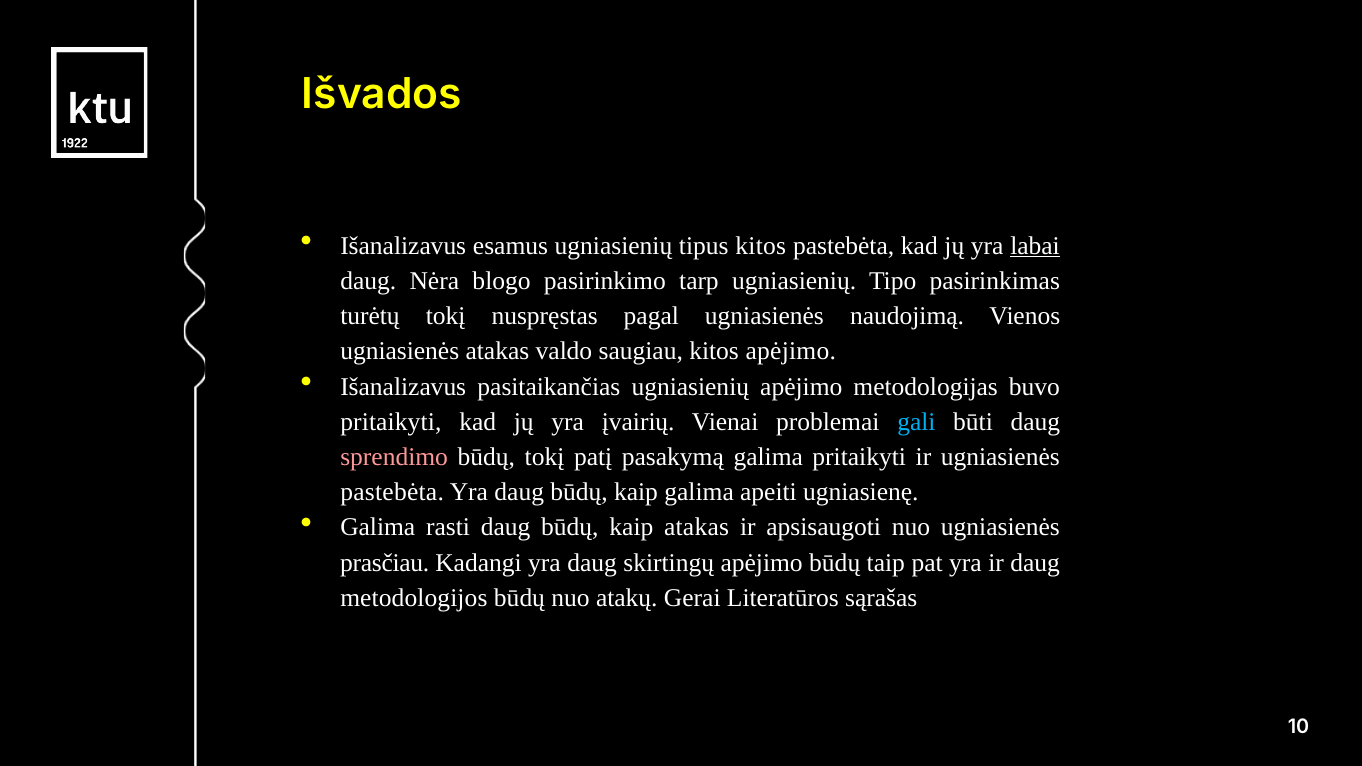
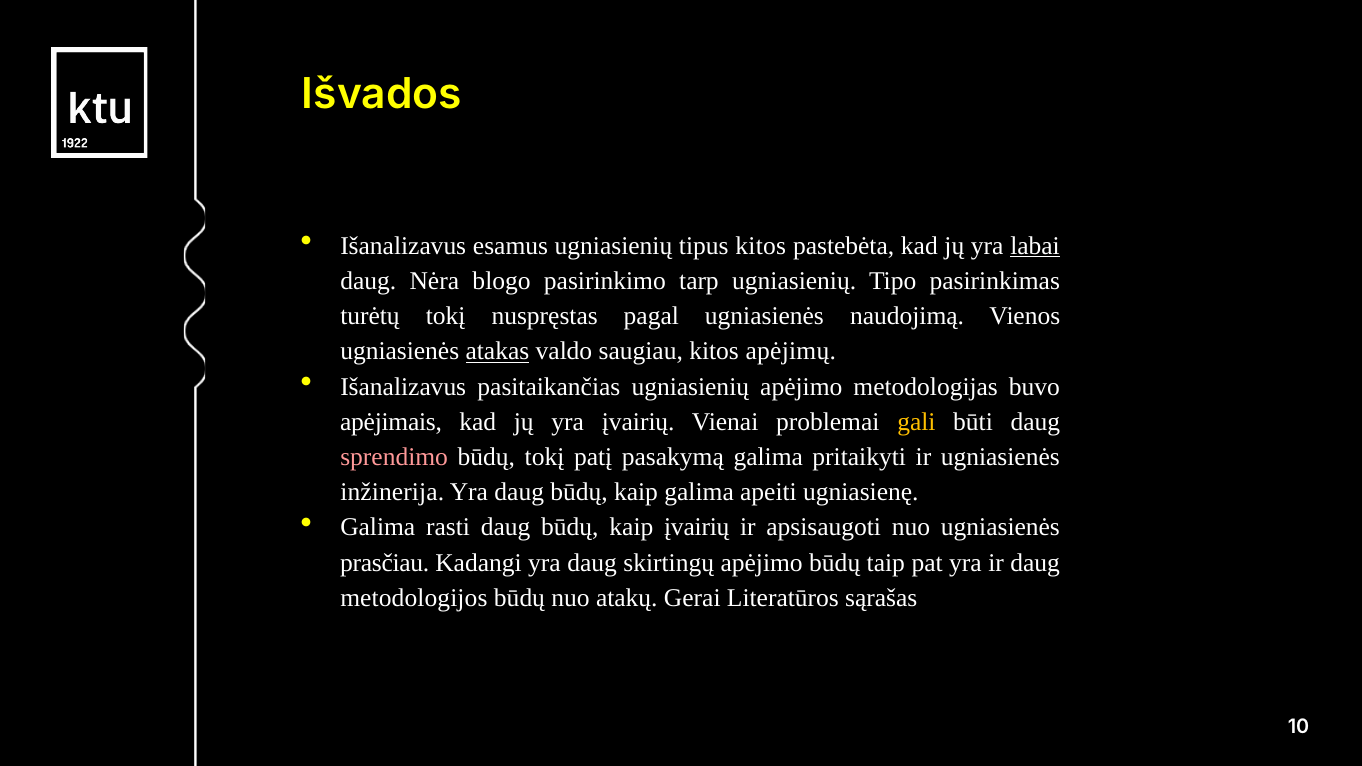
atakas underline: none -> present (497, 351)
kitos apėjimo: apėjimo -> apėjimų (791, 351)
pritaikyti: pritaikyti -> apėjimais (391, 422)
gali colour: light blue -> yellow (916, 422)
pastebėta: pastebėta -> inžinerija (392, 492)
kaip atakas: atakas -> įvairių (697, 528)
